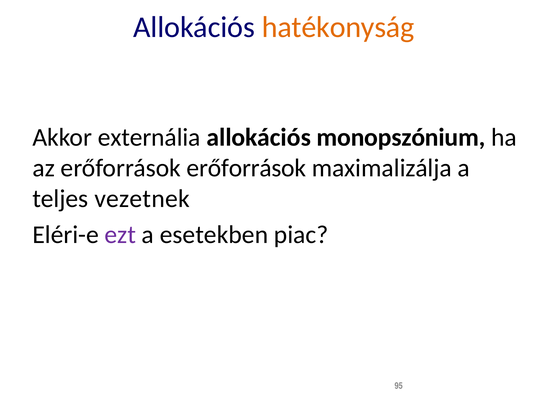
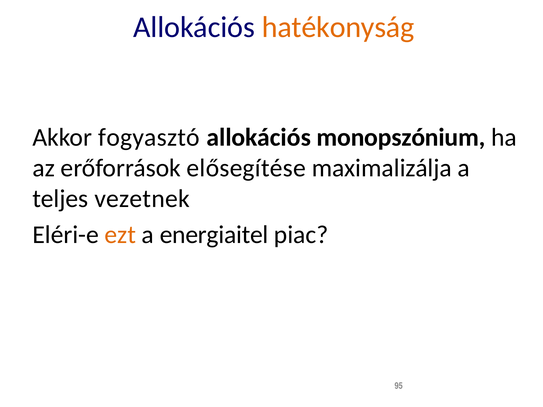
externália: externália -> fogyasztó (149, 137)
erőforrások erőforrások: erőforrások -> elősegítése (246, 168)
ezt colour: purple -> orange (120, 235)
esetekben: esetekben -> energiaitel (214, 235)
